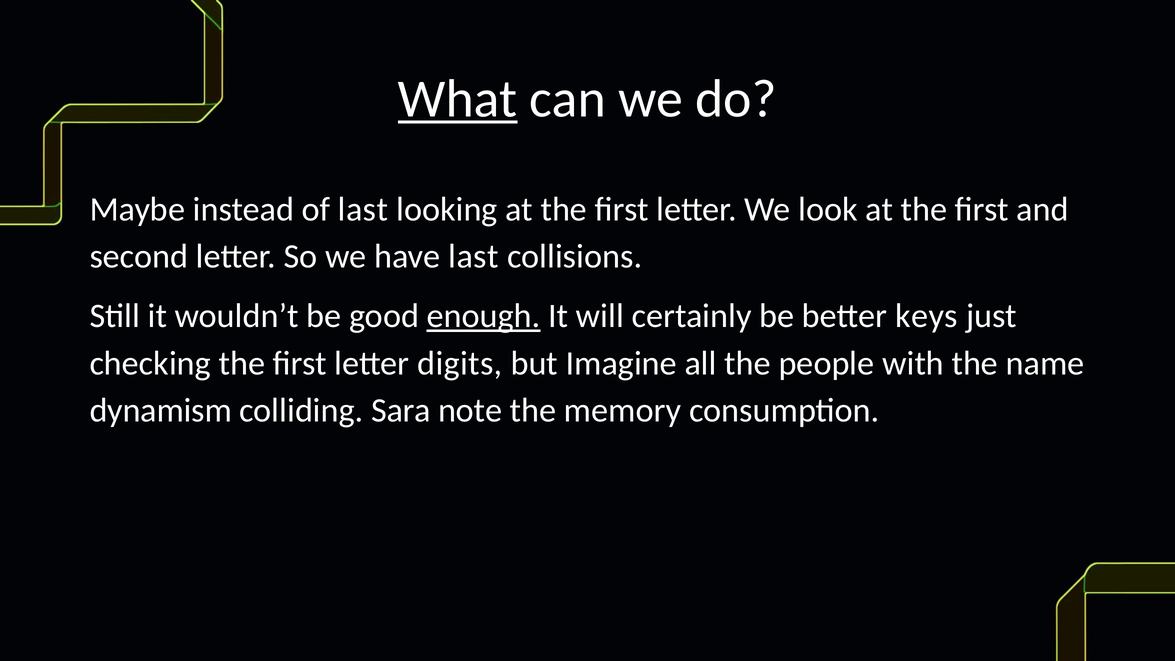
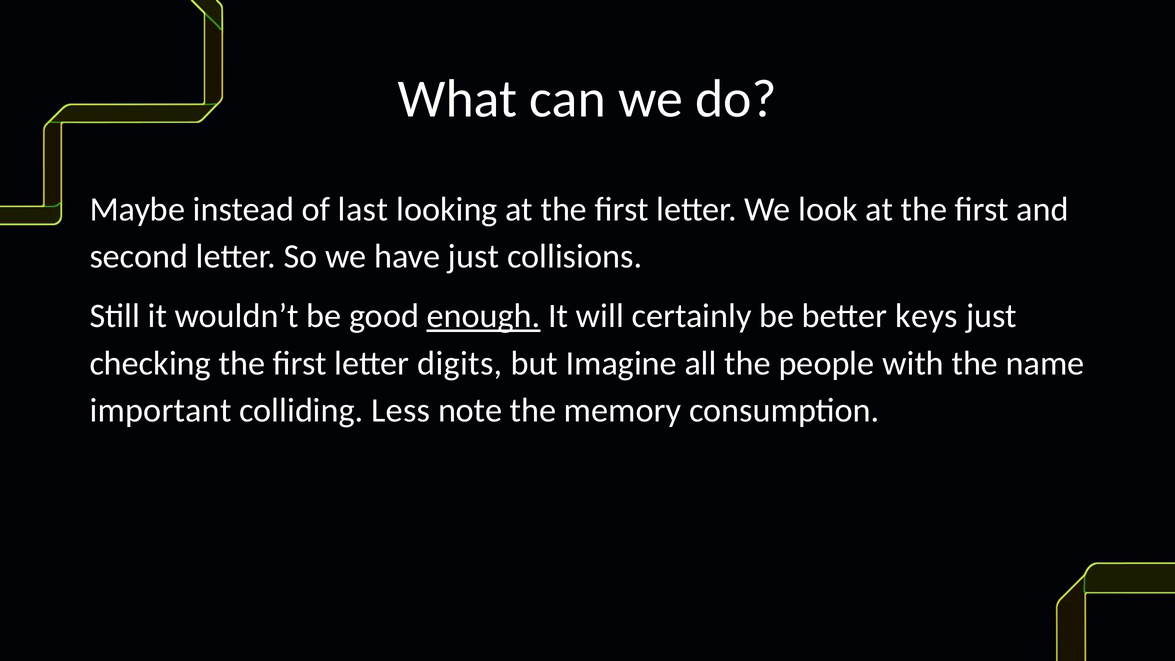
What underline: present -> none (458, 99)
have last: last -> just (474, 257)
dynamism: dynamism -> important (161, 410)
Sara: Sara -> Less (401, 410)
